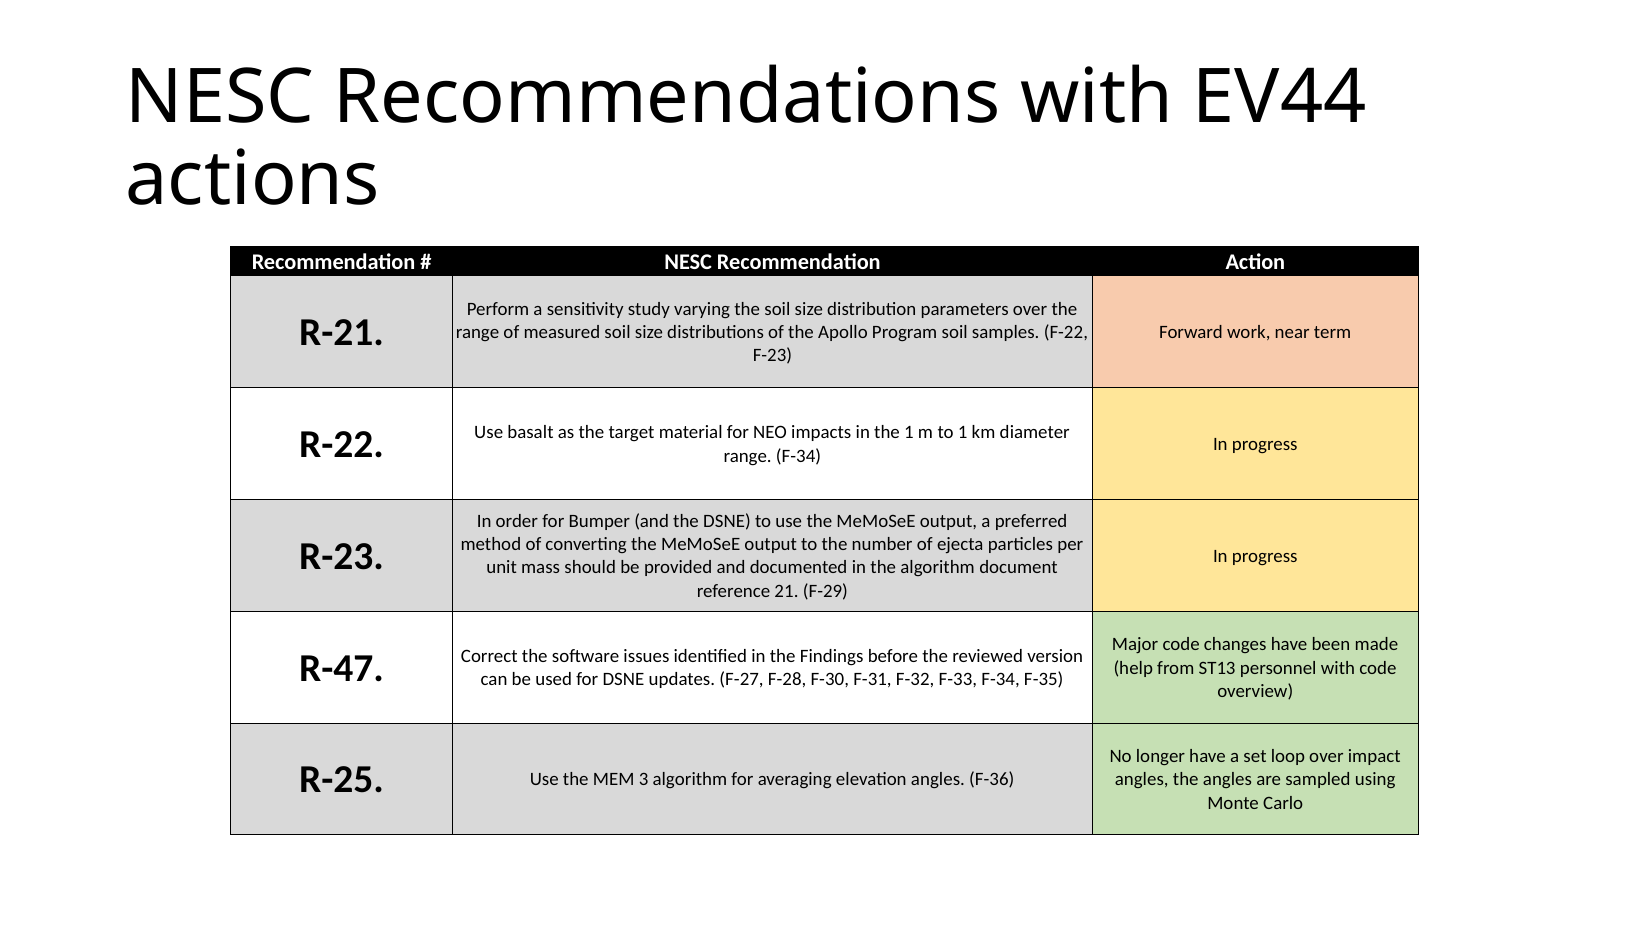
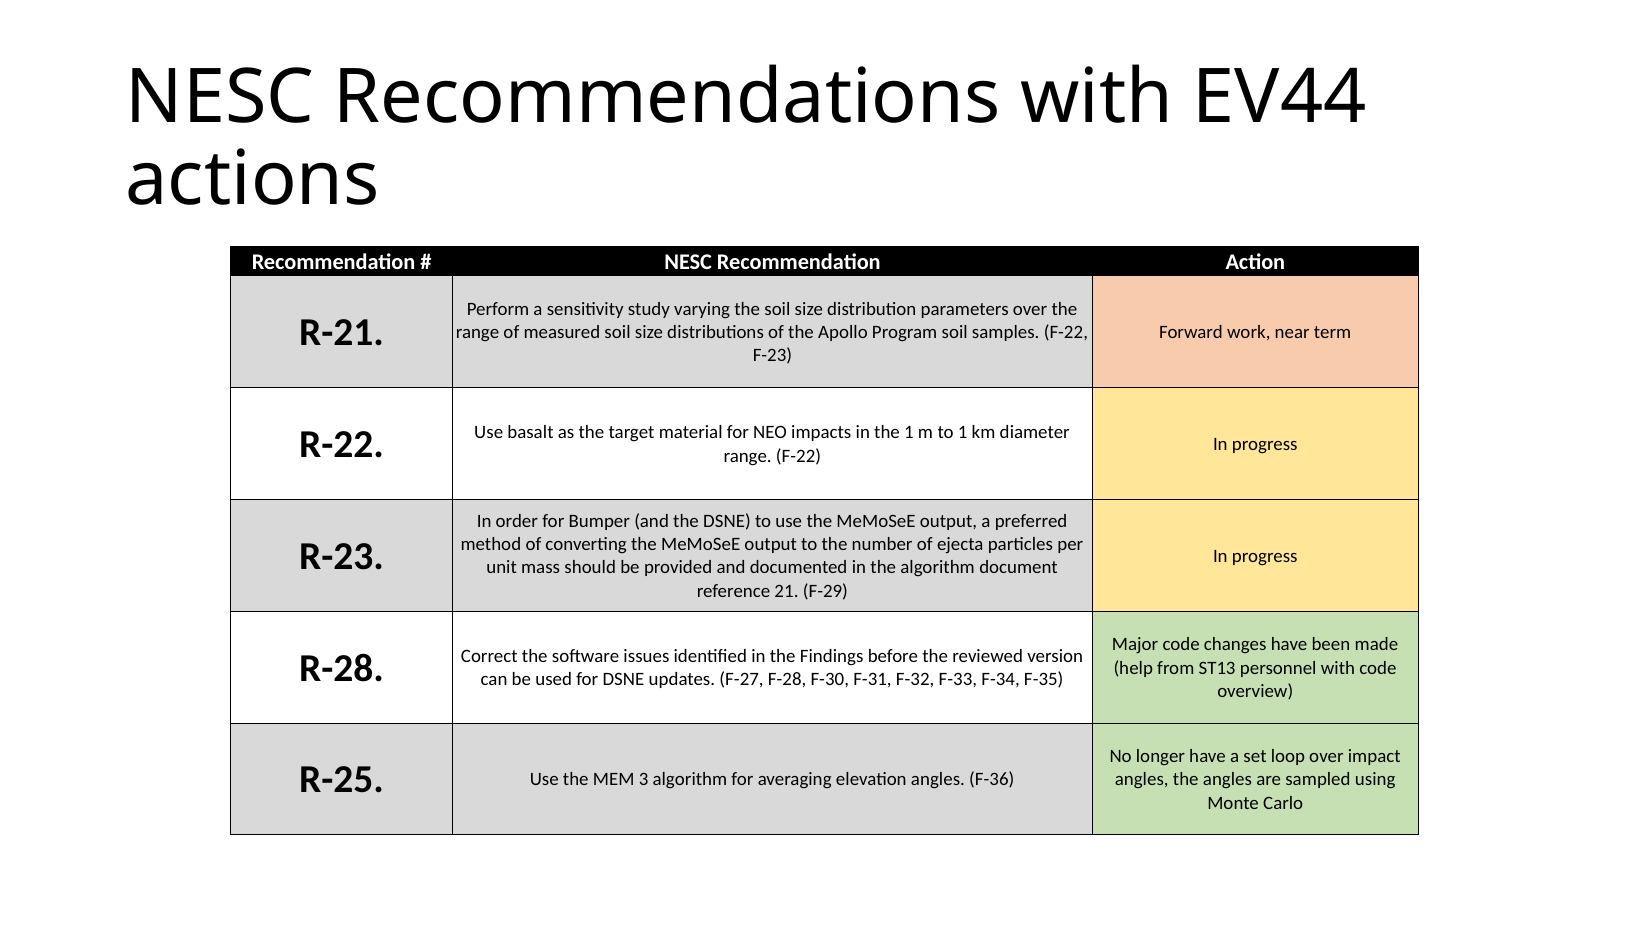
range F-34: F-34 -> F-22 (799, 456)
R-47: R-47 -> R-28 (342, 668)
